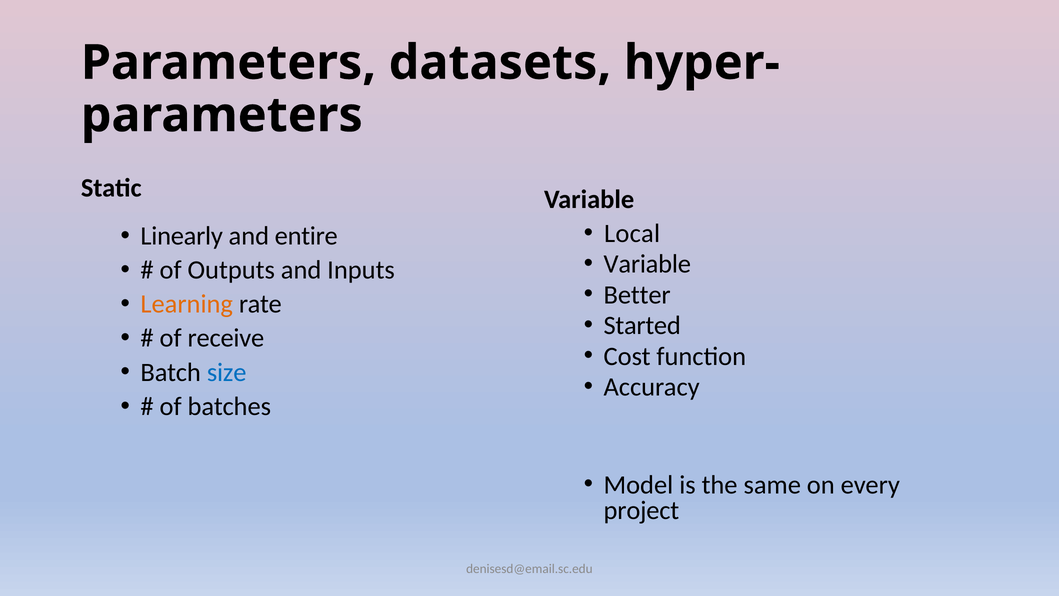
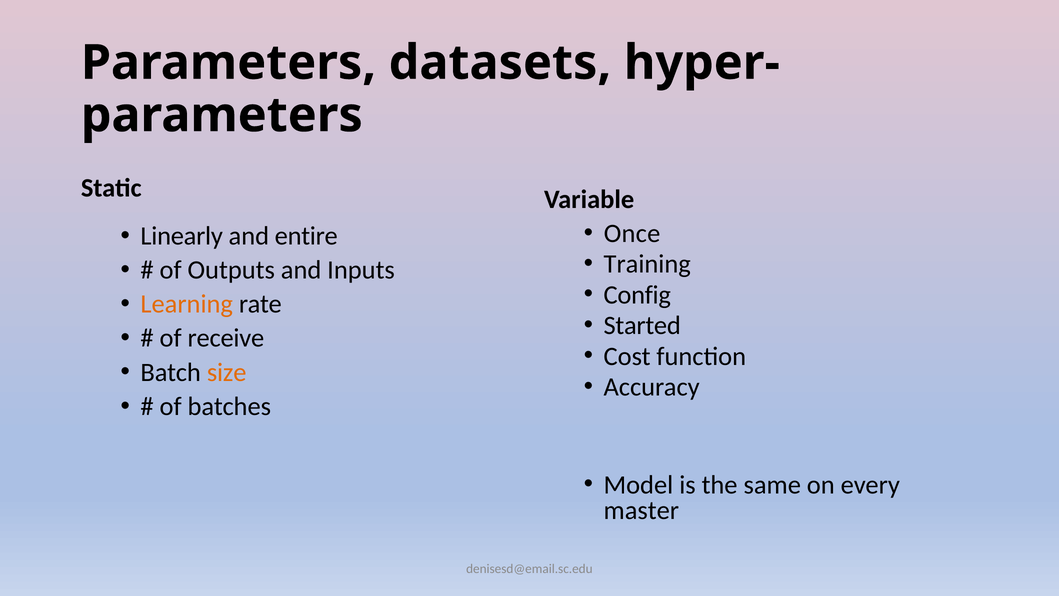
Local: Local -> Once (632, 233)
Variable: Variable -> Training (647, 264)
Better: Better -> Config (637, 295)
size colour: blue -> orange (227, 372)
project: project -> master (641, 510)
